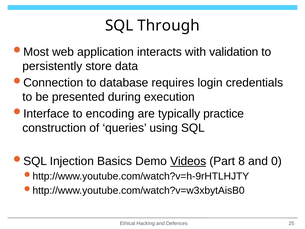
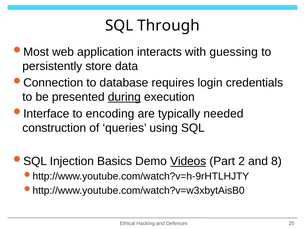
validation: validation -> guessing (234, 52)
during underline: none -> present (124, 97)
practice: practice -> needed (223, 114)
8: 8 -> 2 (242, 161)
0: 0 -> 8 (276, 161)
